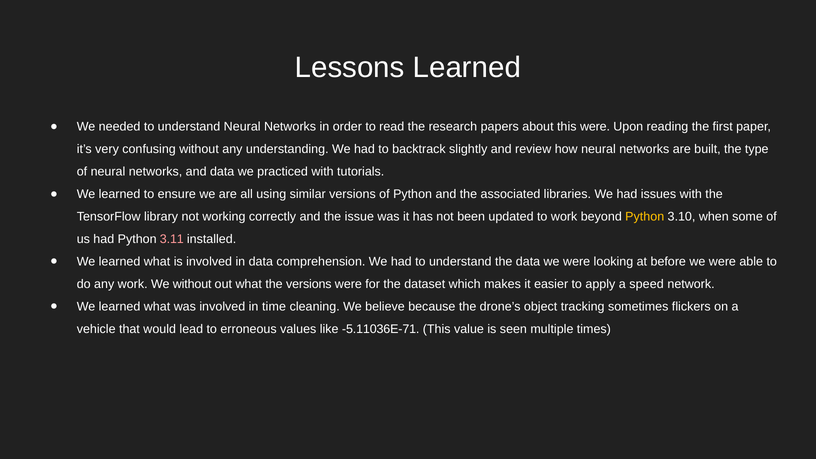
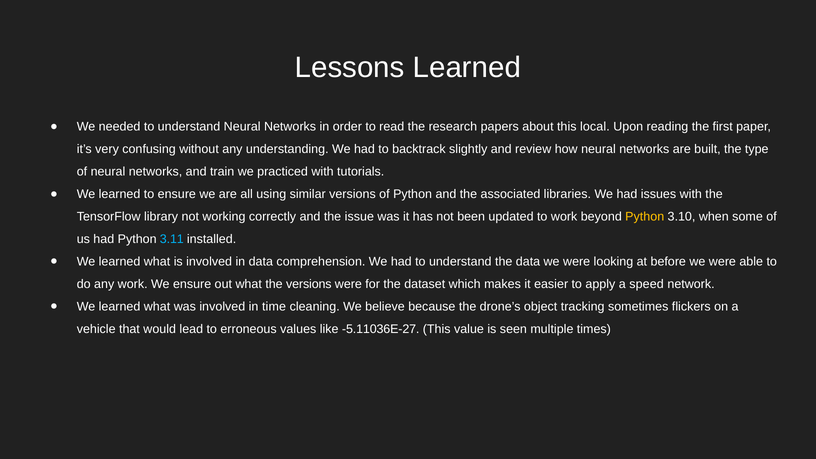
this were: were -> local (595, 127)
and data: data -> train (222, 172)
3.11 colour: pink -> light blue (172, 239)
We without: without -> ensure (192, 284)
-5.11036E-71: -5.11036E-71 -> -5.11036E-27 (381, 329)
